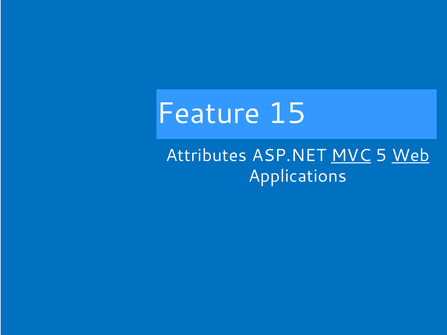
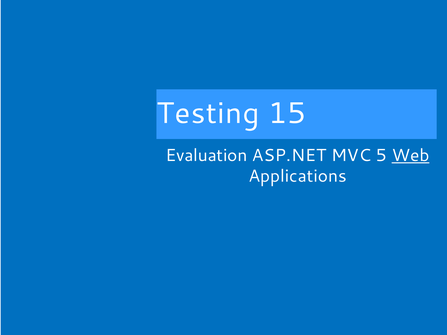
Feature: Feature -> Testing (208, 114)
Attributes: Attributes -> Evaluation (206, 155)
MVC underline: present -> none (351, 155)
